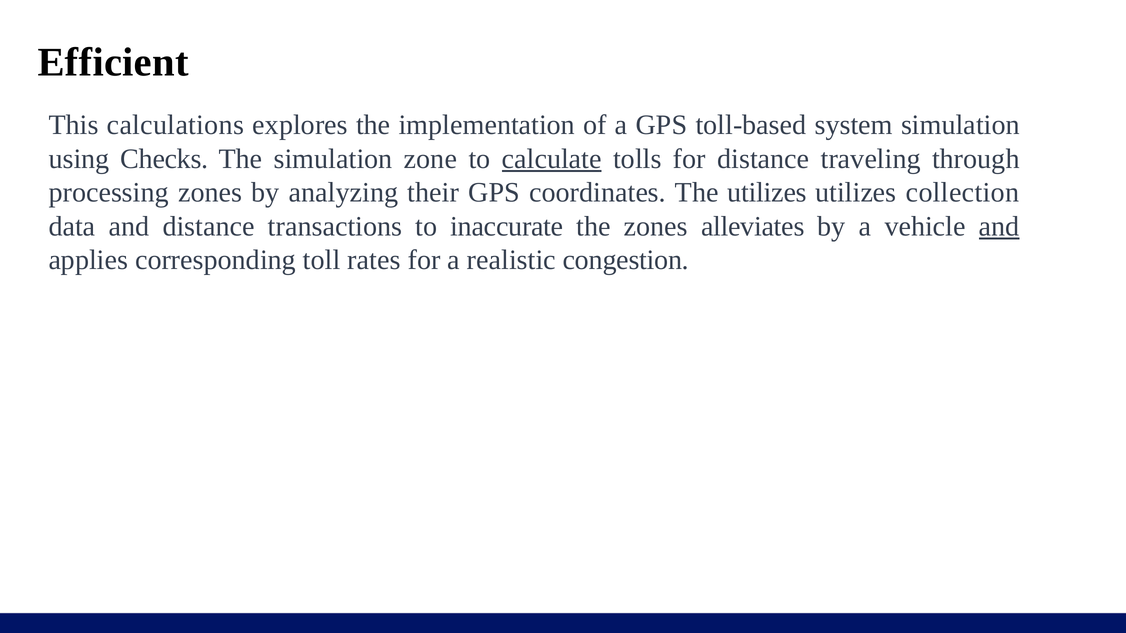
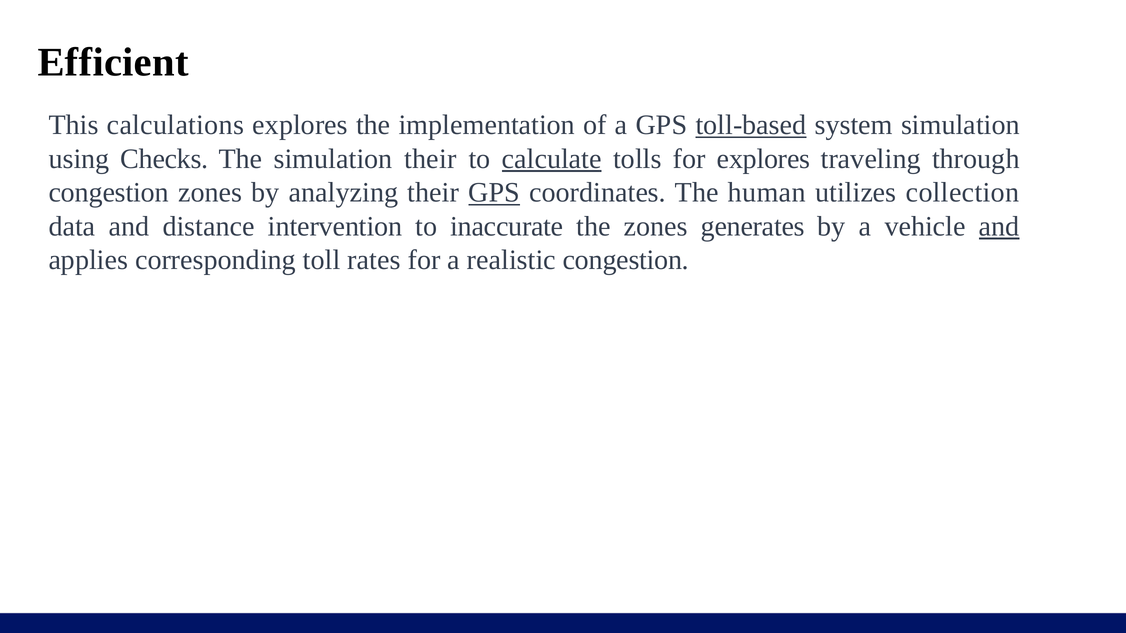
toll-based underline: none -> present (751, 125)
simulation zone: zone -> their (430, 159)
for distance: distance -> explores (763, 159)
processing: processing -> congestion (109, 193)
GPS underline: none -> present (494, 193)
The utilizes: utilizes -> human (767, 193)
transactions: transactions -> intervention (335, 227)
alleviates: alleviates -> generates (753, 227)
